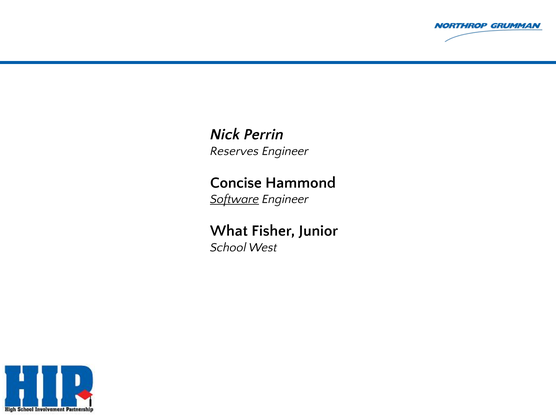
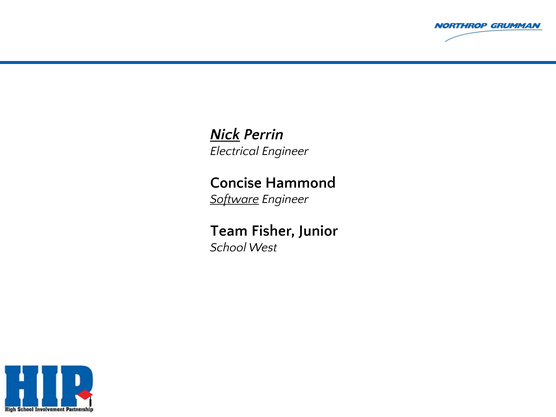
Nick underline: none -> present (225, 134)
Reserves: Reserves -> Electrical (234, 151)
What: What -> Team (229, 231)
